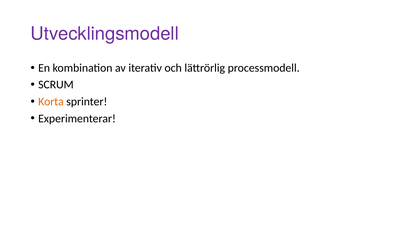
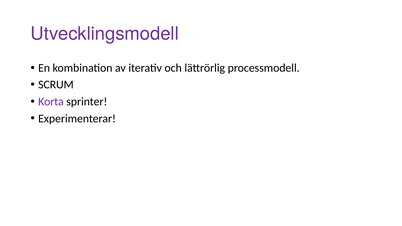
Korta colour: orange -> purple (51, 102)
